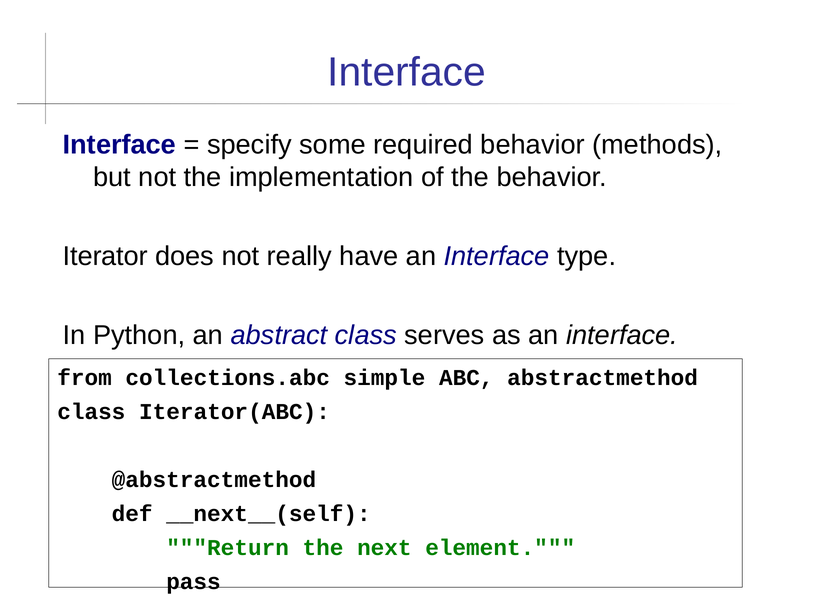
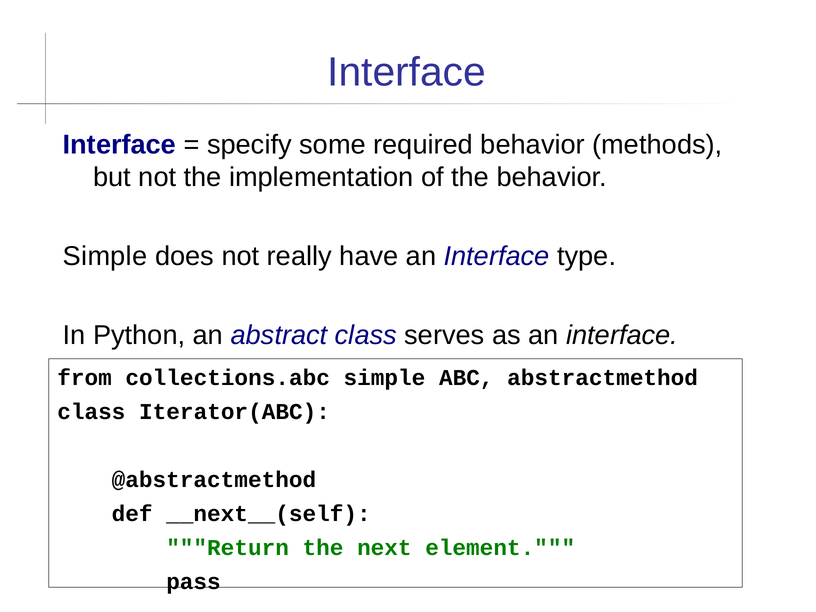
Iterator: Iterator -> Simple (105, 256)
